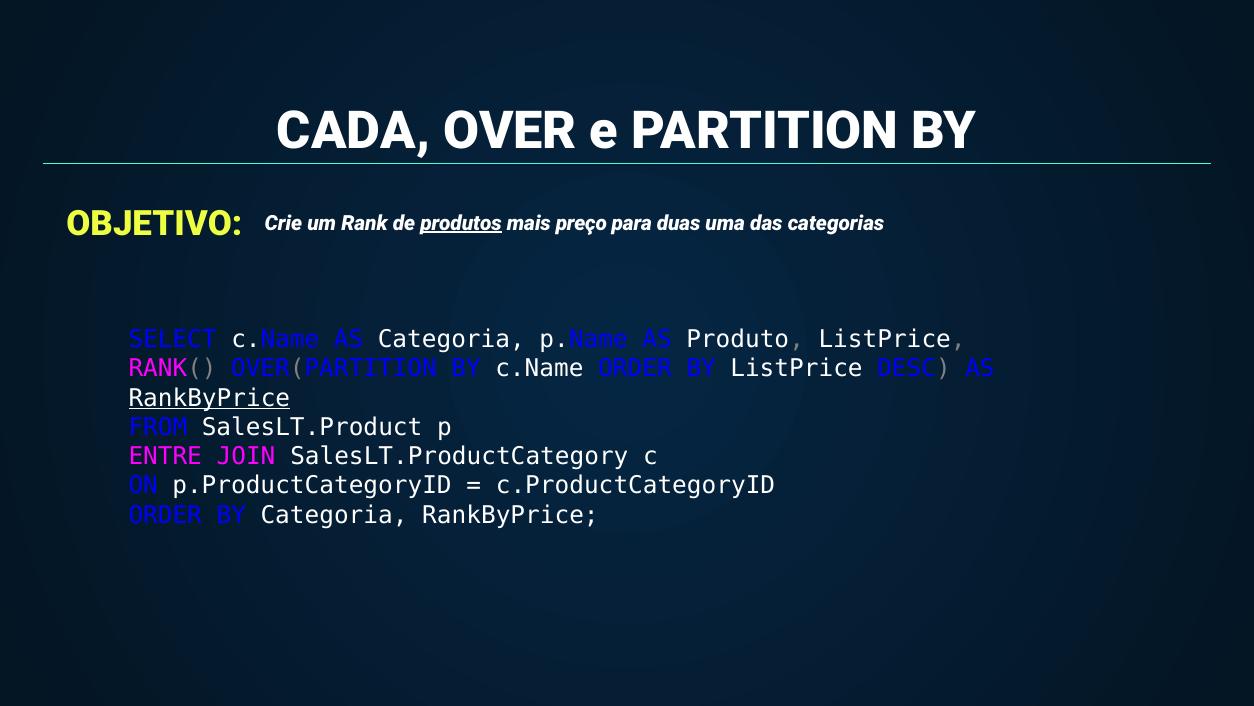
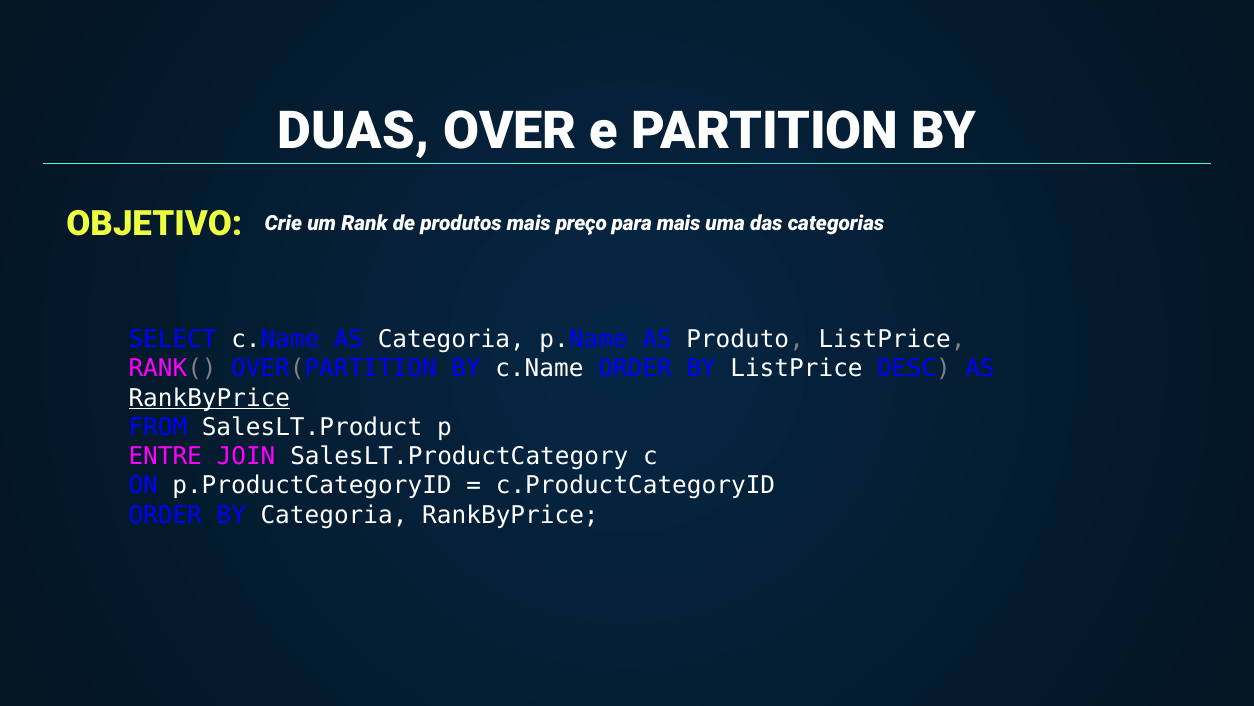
CADA: CADA -> DUAS (353, 131)
produtos underline: present -> none (461, 223)
para duas: duas -> mais (679, 223)
